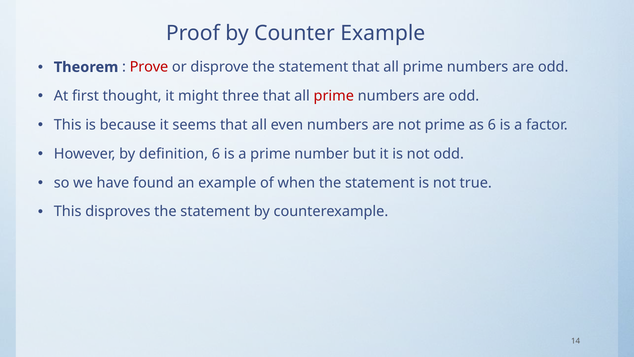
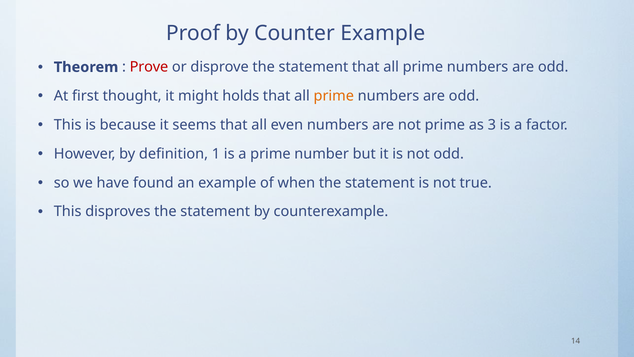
three: three -> holds (241, 96)
prime colour: red -> orange (334, 96)
as 6: 6 -> 3 (492, 125)
definition 6: 6 -> 1 (216, 154)
